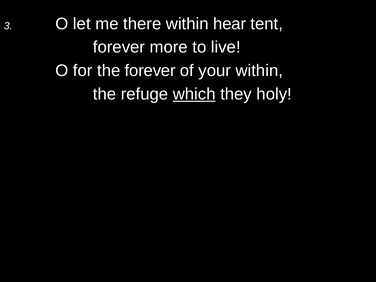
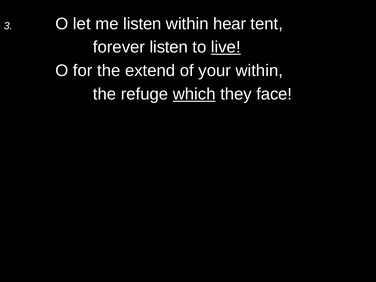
me there: there -> listen (142, 24)
forever more: more -> listen (169, 47)
live underline: none -> present (226, 47)
the forever: forever -> extend (150, 71)
holy: holy -> face (274, 94)
